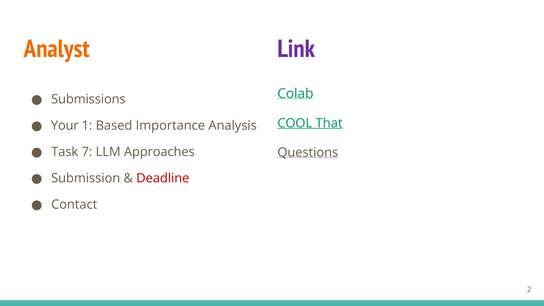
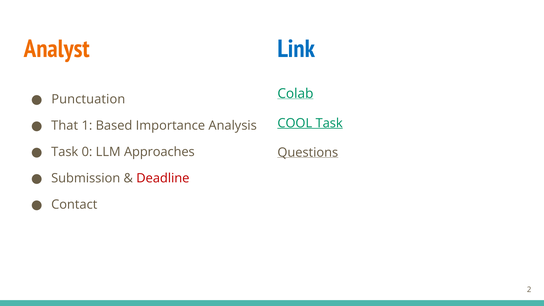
Link colour: purple -> blue (296, 49)
Submissions: Submissions -> Punctuation (88, 99)
COOL That: That -> Task (329, 123)
Your: Your -> That (65, 125)
7: 7 -> 0 (87, 152)
